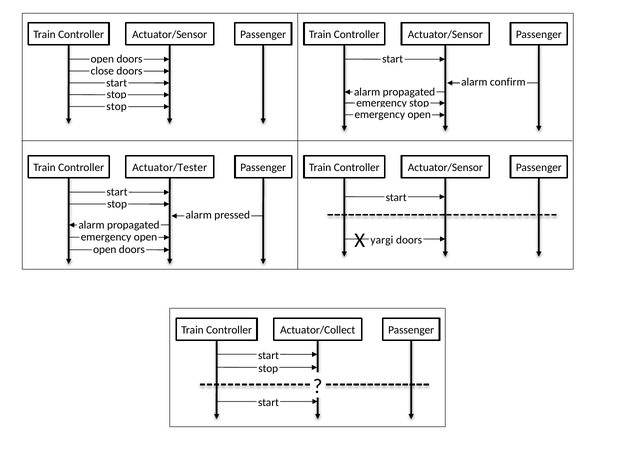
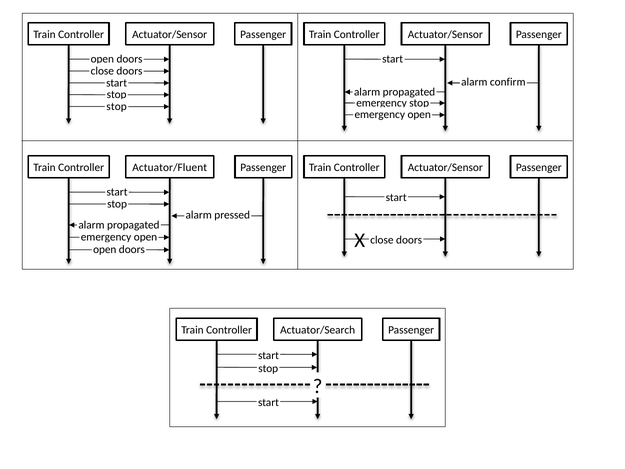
Actuator/Tester: Actuator/Tester -> Actuator/Fluent (170, 167)
yargi: yargi -> close (382, 240)
Actuator/Collect: Actuator/Collect -> Actuator/Search (318, 330)
